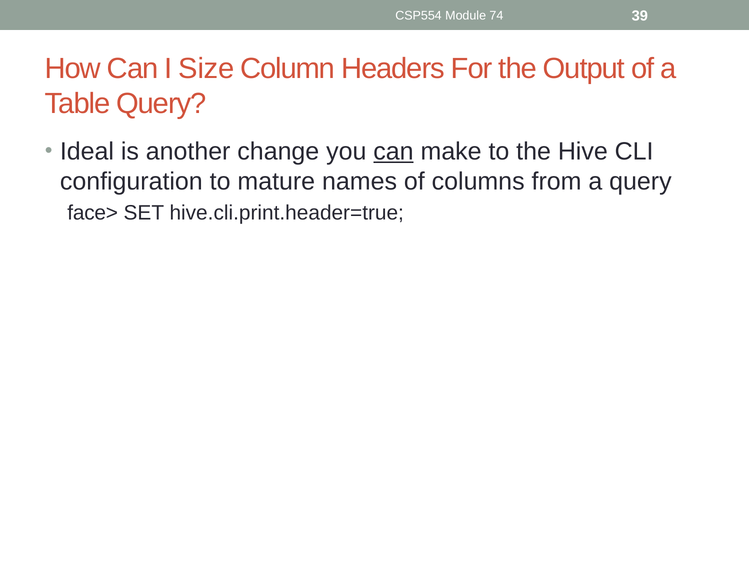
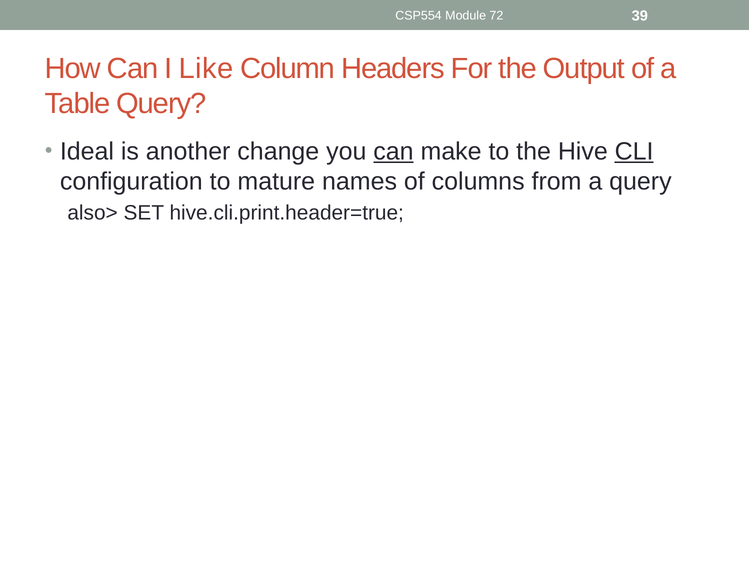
74: 74 -> 72 (496, 16)
Size: Size -> Like (206, 69)
CLI underline: none -> present (634, 152)
face>: face> -> also> (93, 213)
